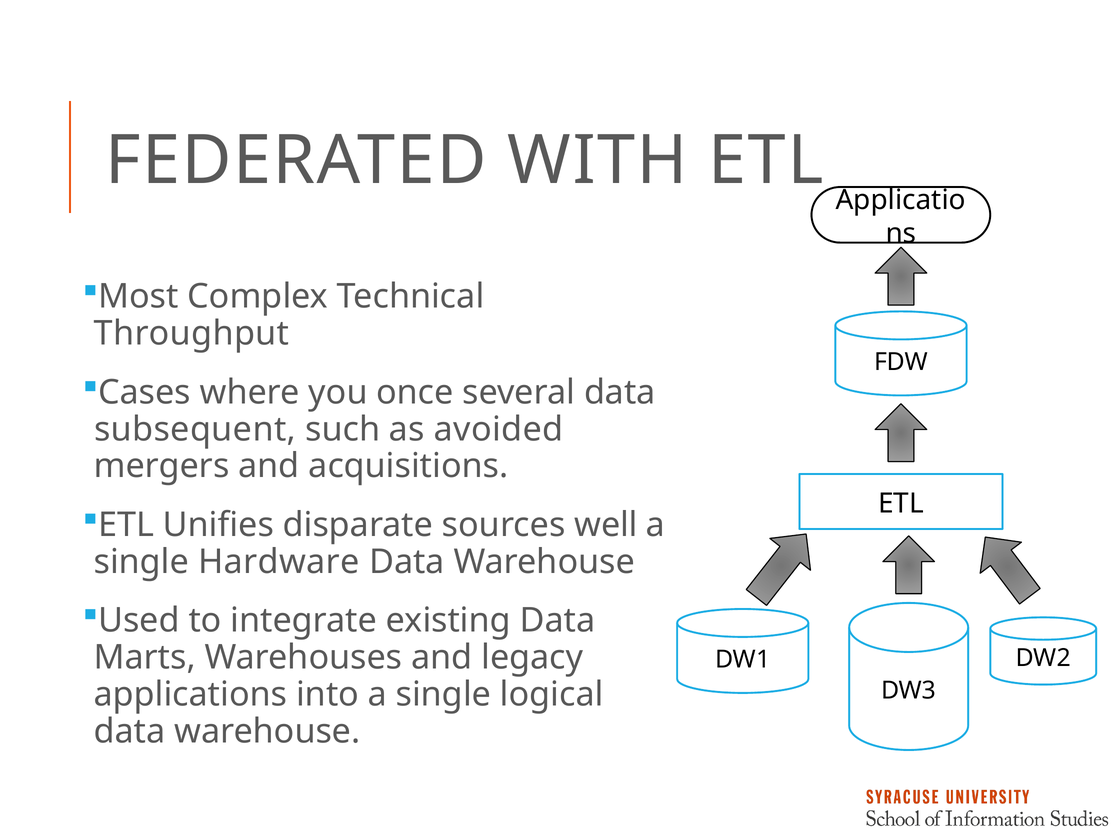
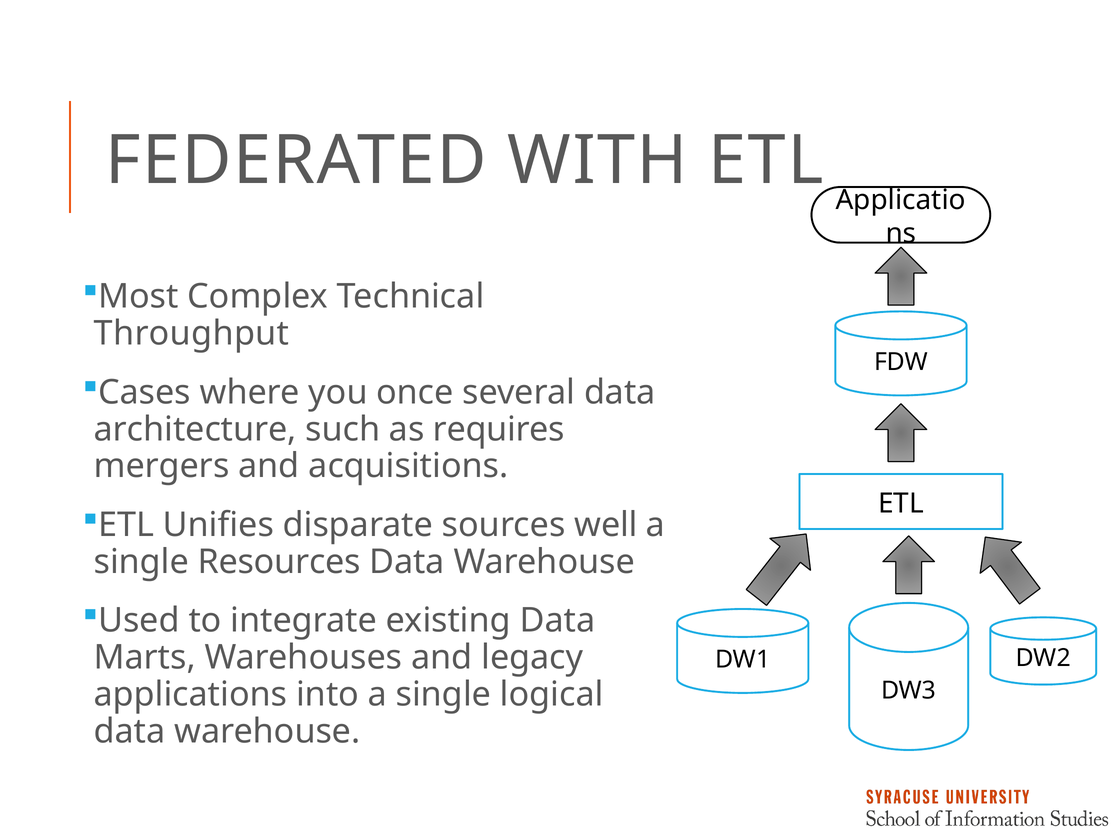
subsequent: subsequent -> architecture (195, 429)
avoided: avoided -> requires (499, 429)
Hardware: Hardware -> Resources (279, 562)
